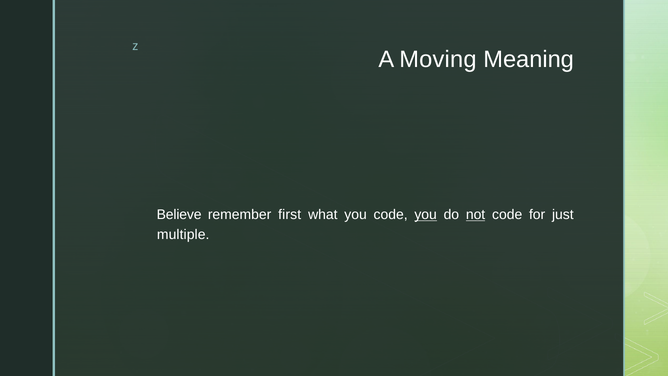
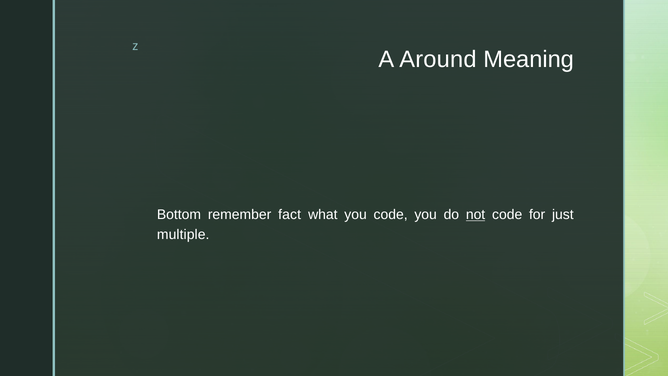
Moving: Moving -> Around (438, 59)
Believe: Believe -> Bottom (179, 215)
first: first -> fact (290, 215)
you underline: present -> none (426, 215)
